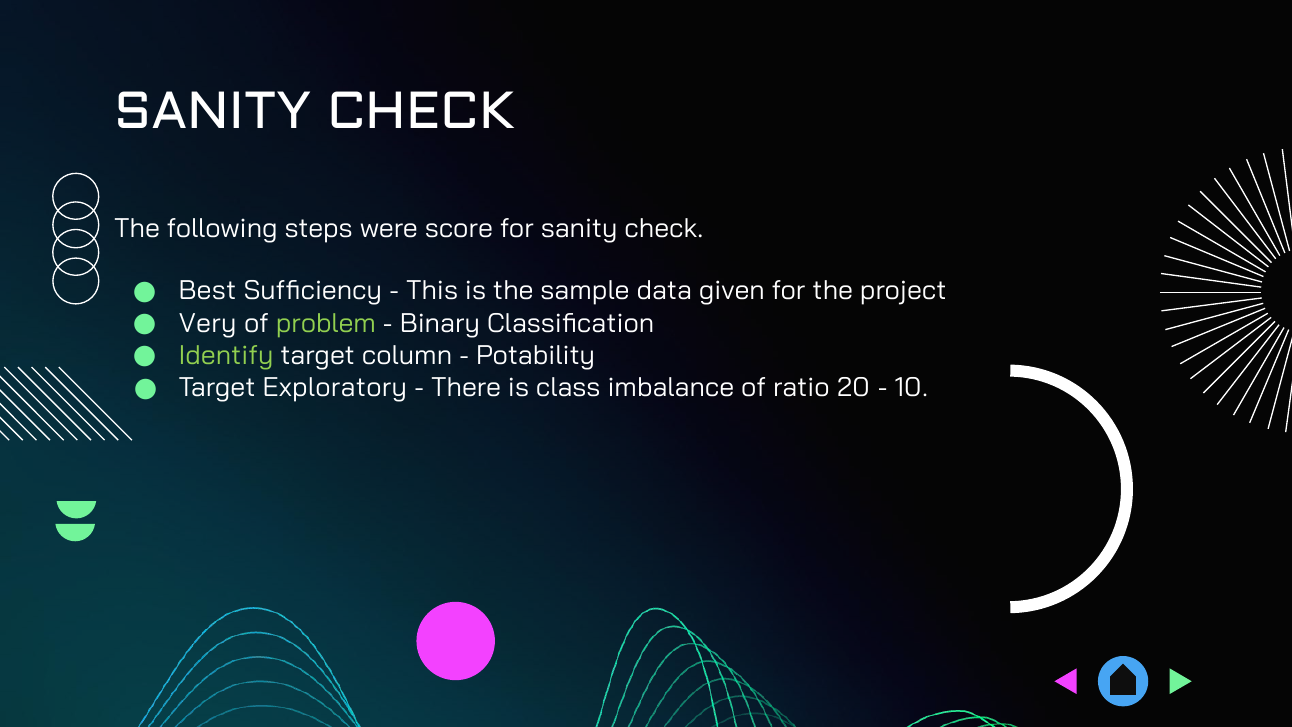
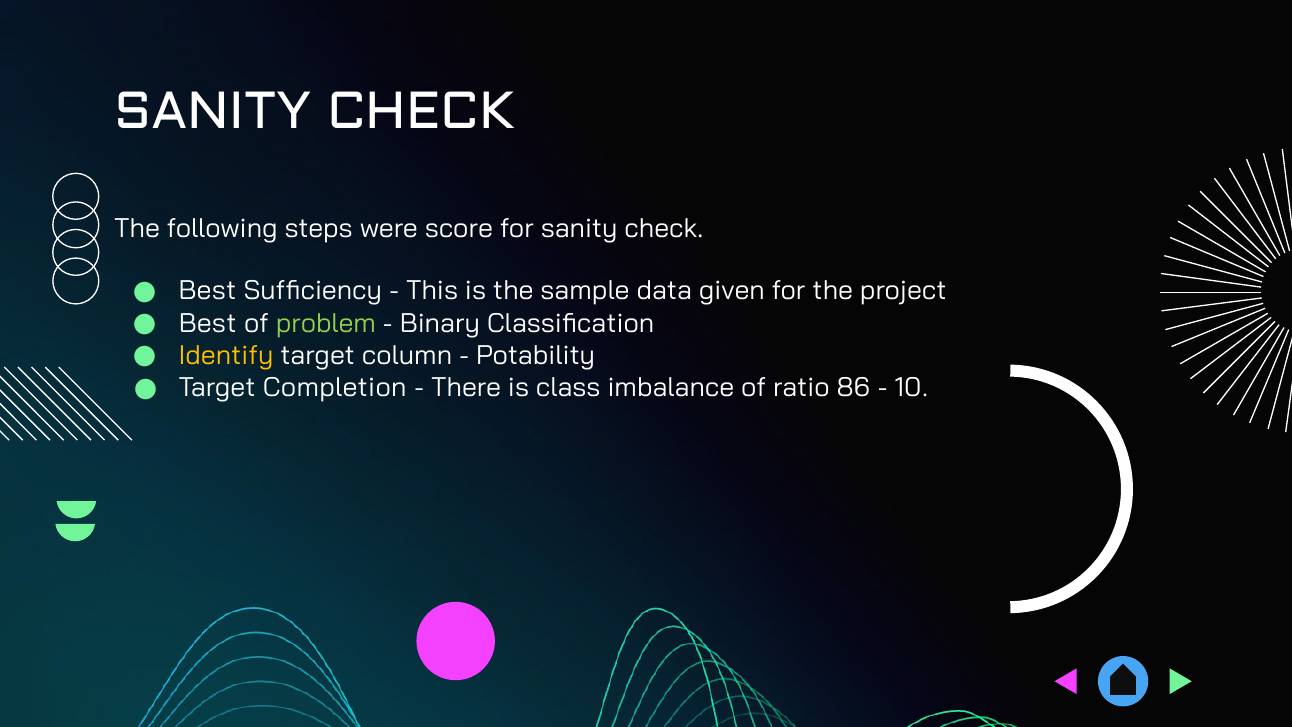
Very: Very -> Best (208, 323)
Identify colour: light green -> yellow (226, 356)
Exploratory: Exploratory -> Completion (335, 388)
20: 20 -> 86 (853, 388)
